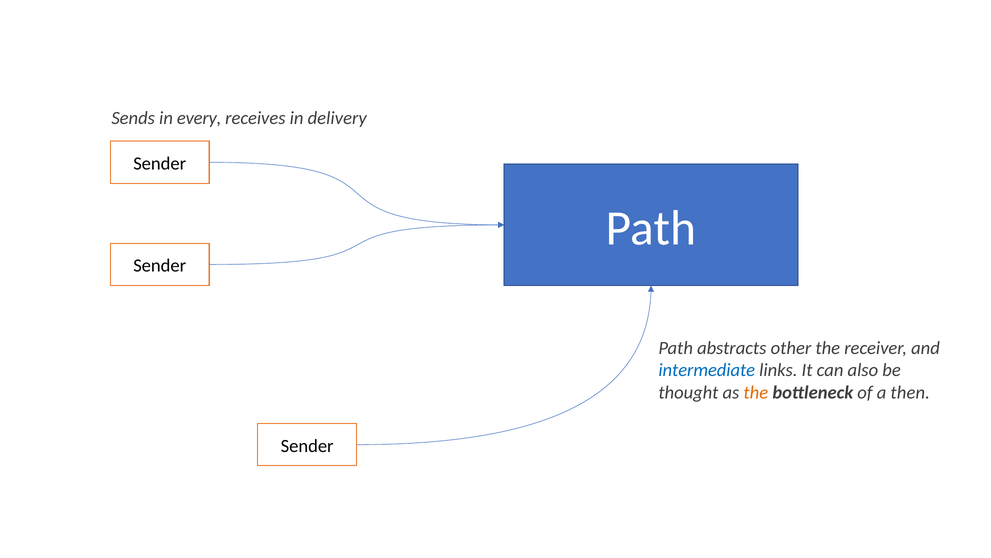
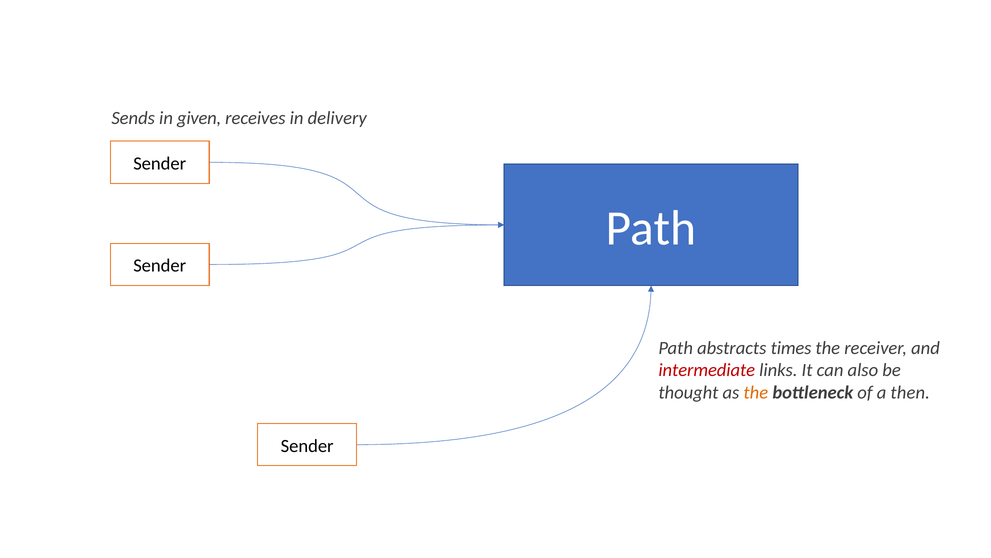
every: every -> given (199, 118)
other: other -> times (791, 348)
intermediate colour: blue -> red (707, 370)
